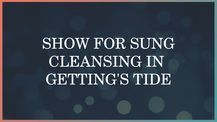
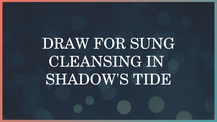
SHOW: SHOW -> DRAW (66, 44)
GETTING'S: GETTING'S -> SHADOW'S (87, 80)
